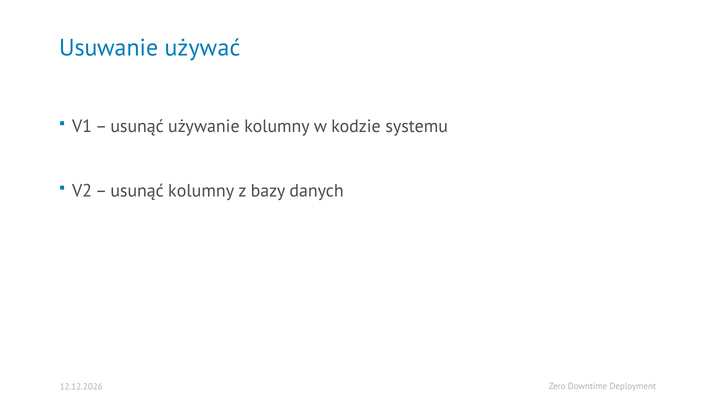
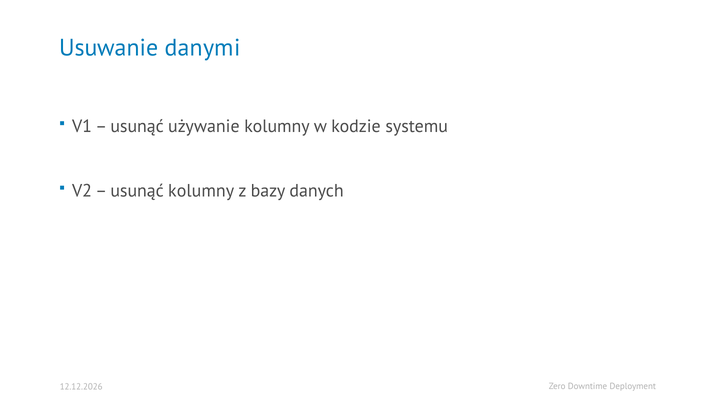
używać: używać -> danymi (203, 48)
